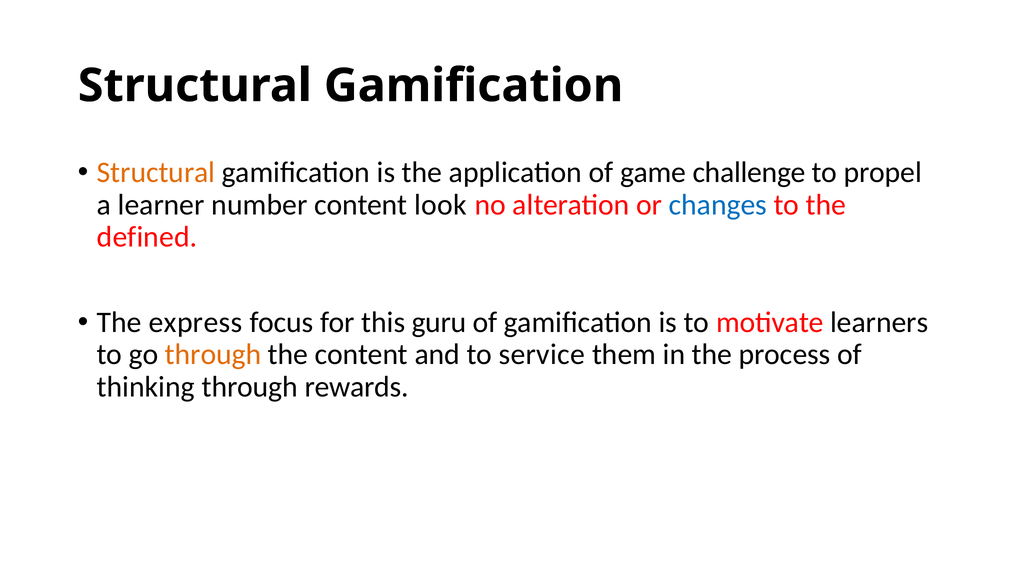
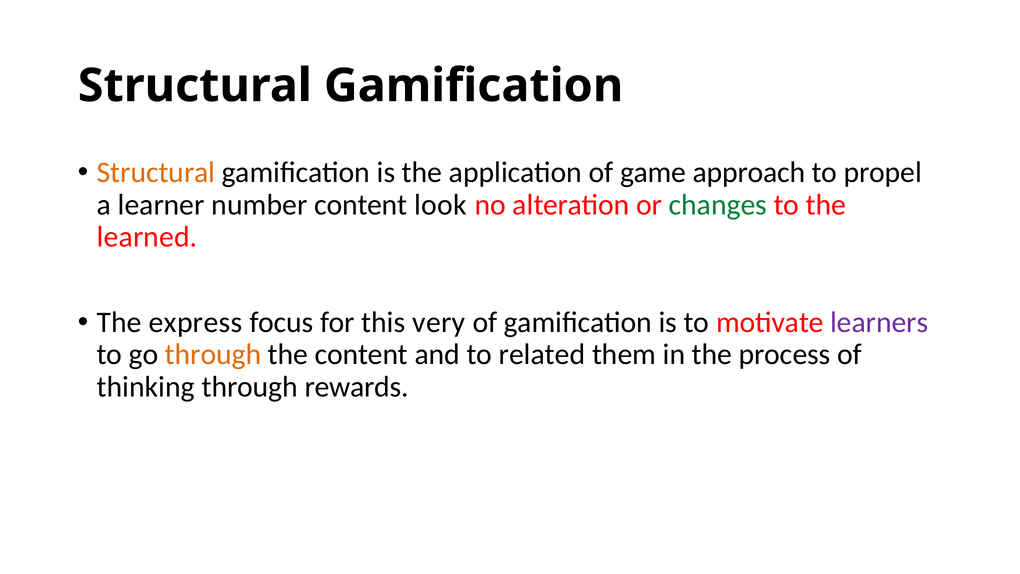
challenge: challenge -> approach (749, 172)
changes colour: blue -> green (718, 205)
defined: defined -> learned (147, 237)
guru: guru -> very (439, 322)
learners colour: black -> purple (879, 322)
service: service -> related (542, 354)
